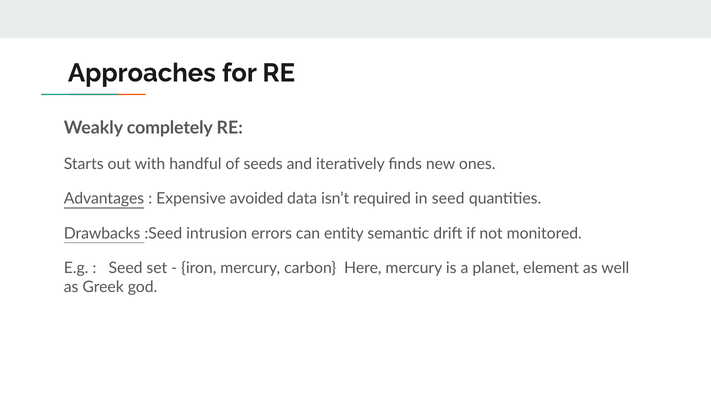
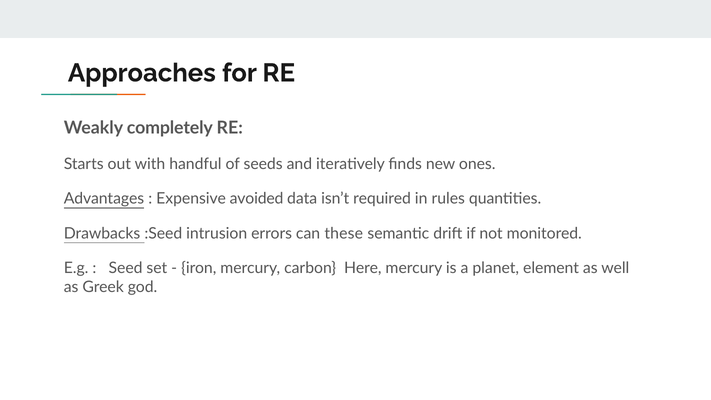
in seed: seed -> rules (448, 199)
entity: entity -> these (344, 233)
